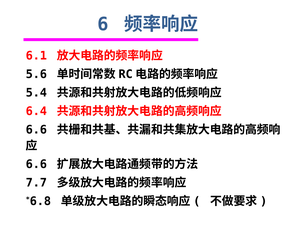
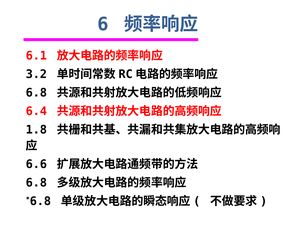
5.6: 5.6 -> 3.2 (36, 74)
5.4: 5.4 -> 6.8 (36, 93)
6.6: 6.6 -> 1.8 (36, 130)
7.7: 7.7 -> 6.8 (36, 183)
